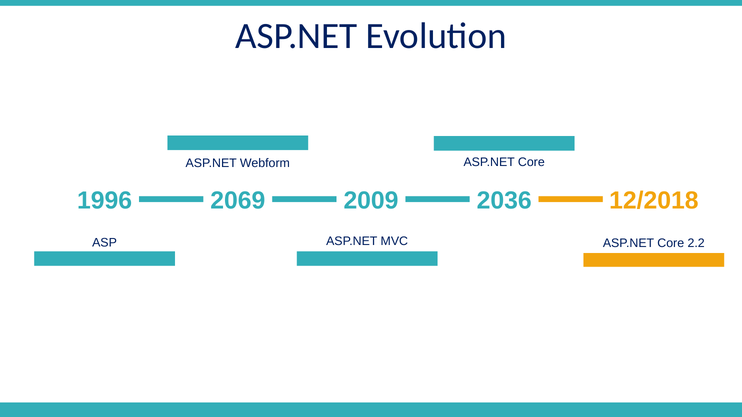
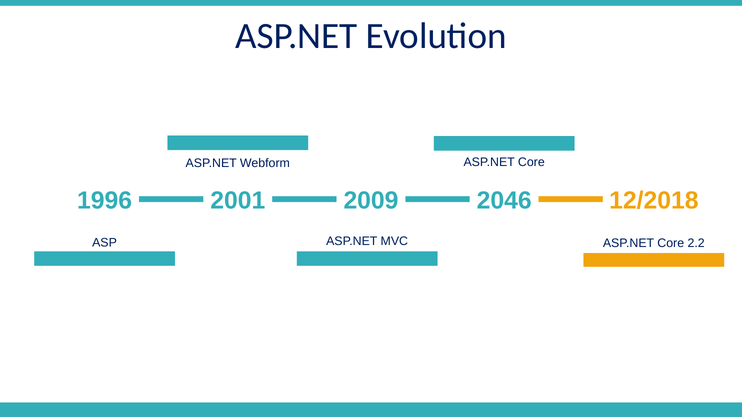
2069: 2069 -> 2001 (238, 201)
2036: 2036 -> 2046 (504, 201)
